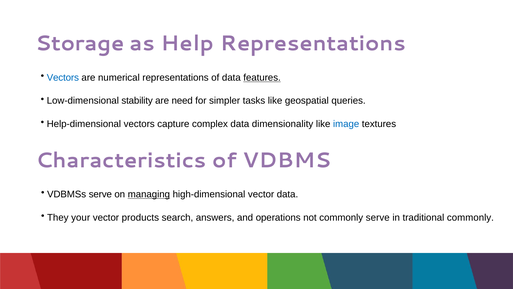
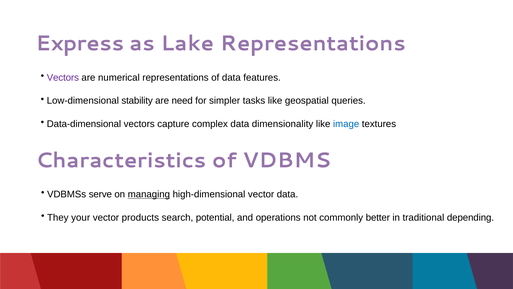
Storage: Storage -> Express (80, 43)
Help: Help -> Lake (187, 43)
Vectors colour: blue -> purple (63, 78)
features underline: present -> none (262, 78)
Help-dimensional: Help-dimensional -> Data-dimensional (84, 124)
answers: answers -> potential (215, 217)
commonly serve: serve -> better (378, 217)
traditional commonly: commonly -> depending (470, 217)
